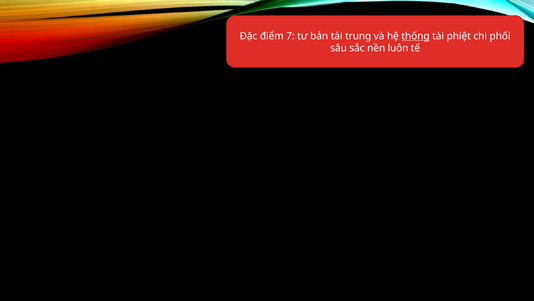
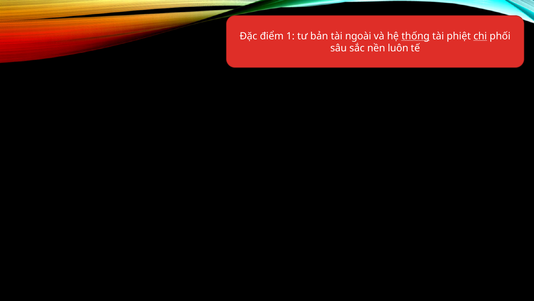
7: 7 -> 1 (290, 36)
trung: trung -> ngoài (358, 36)
chi underline: none -> present (480, 36)
